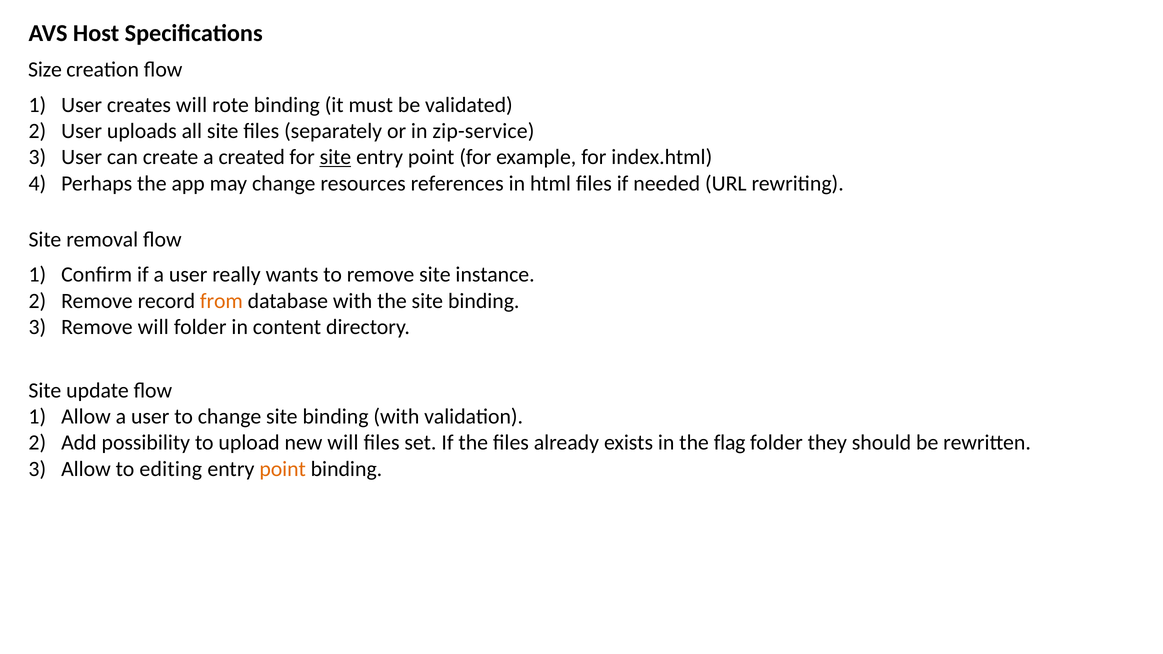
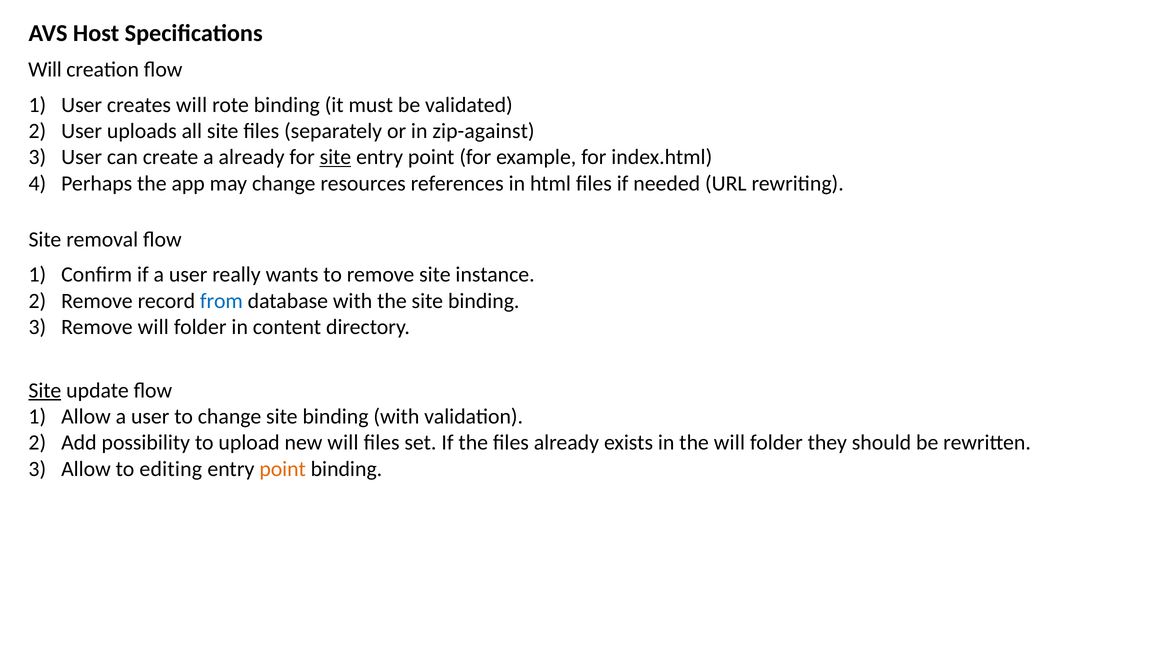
Size: Size -> Will (45, 70)
zip-service: zip-service -> zip-against (484, 131)
a created: created -> already (252, 157)
from colour: orange -> blue (221, 301)
Site underline: none -> present (45, 390)
the flag: flag -> will (729, 443)
